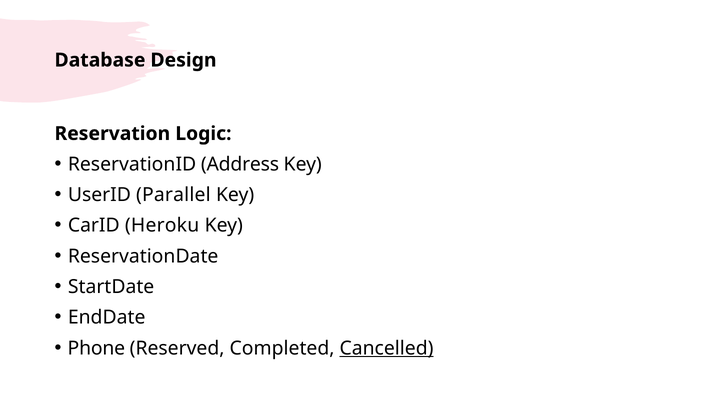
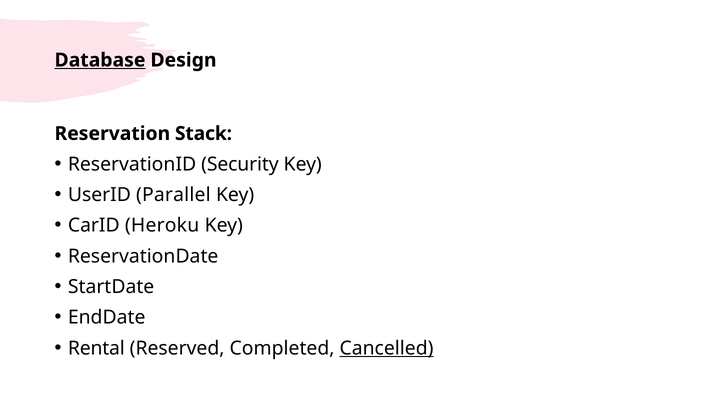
Database underline: none -> present (100, 60)
Logic: Logic -> Stack (203, 134)
Address: Address -> Security (240, 164)
Phone: Phone -> Rental (96, 348)
